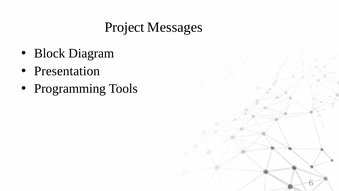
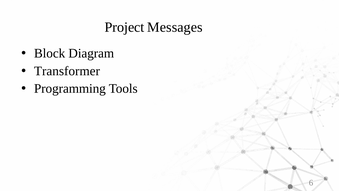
Presentation: Presentation -> Transformer (67, 71)
